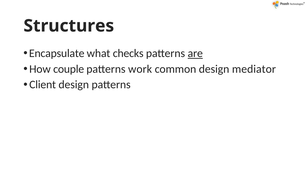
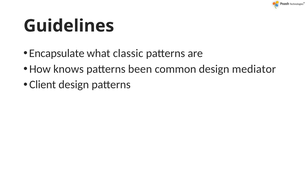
Structures: Structures -> Guidelines (69, 26)
checks: checks -> classic (128, 53)
are underline: present -> none (195, 53)
couple: couple -> knows (69, 69)
work: work -> been (140, 69)
